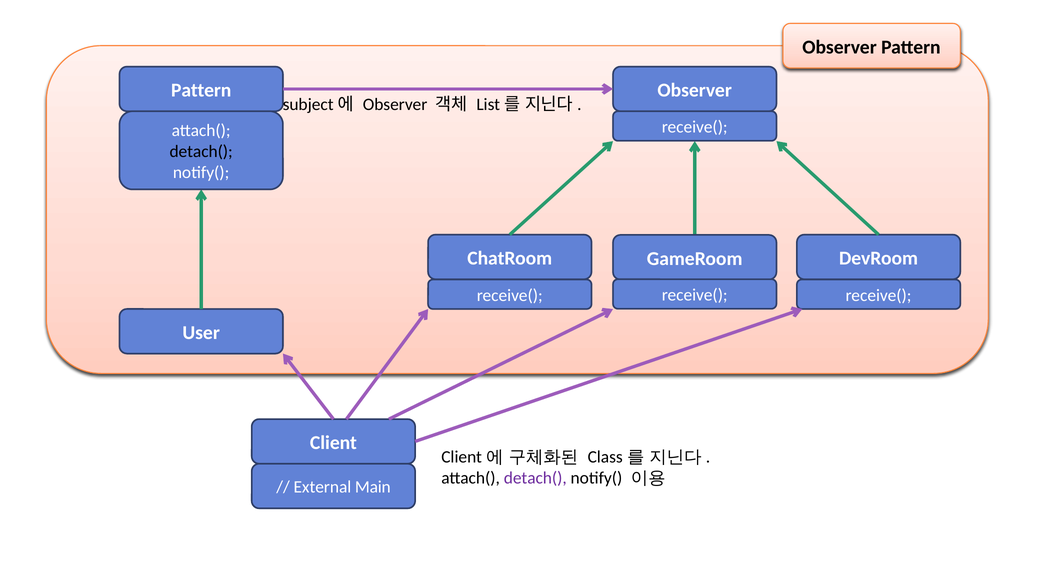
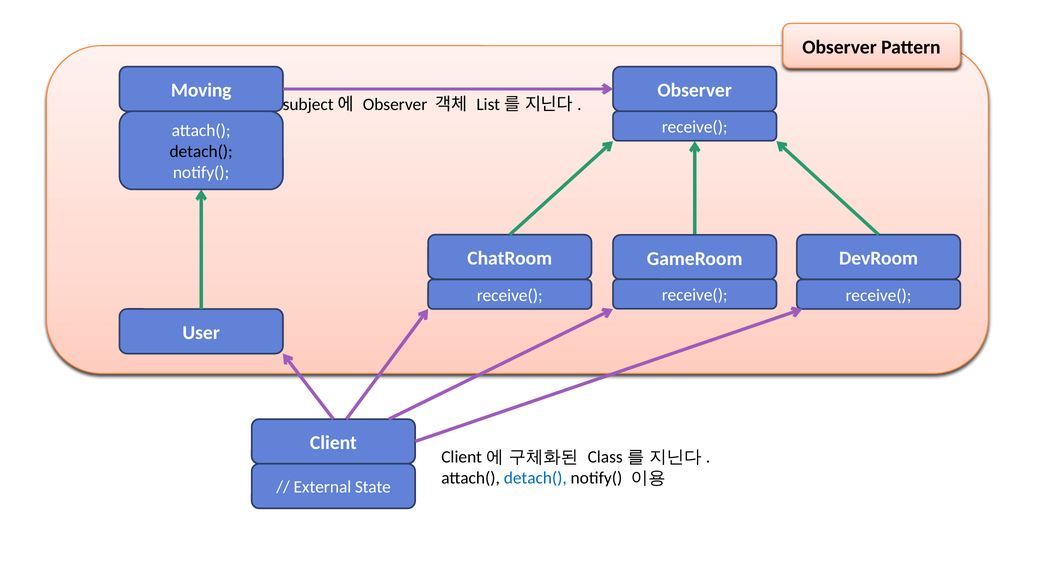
Pattern: Pattern -> Moving (201, 90)
detach( colour: purple -> blue (535, 478)
Main: Main -> State (373, 488)
